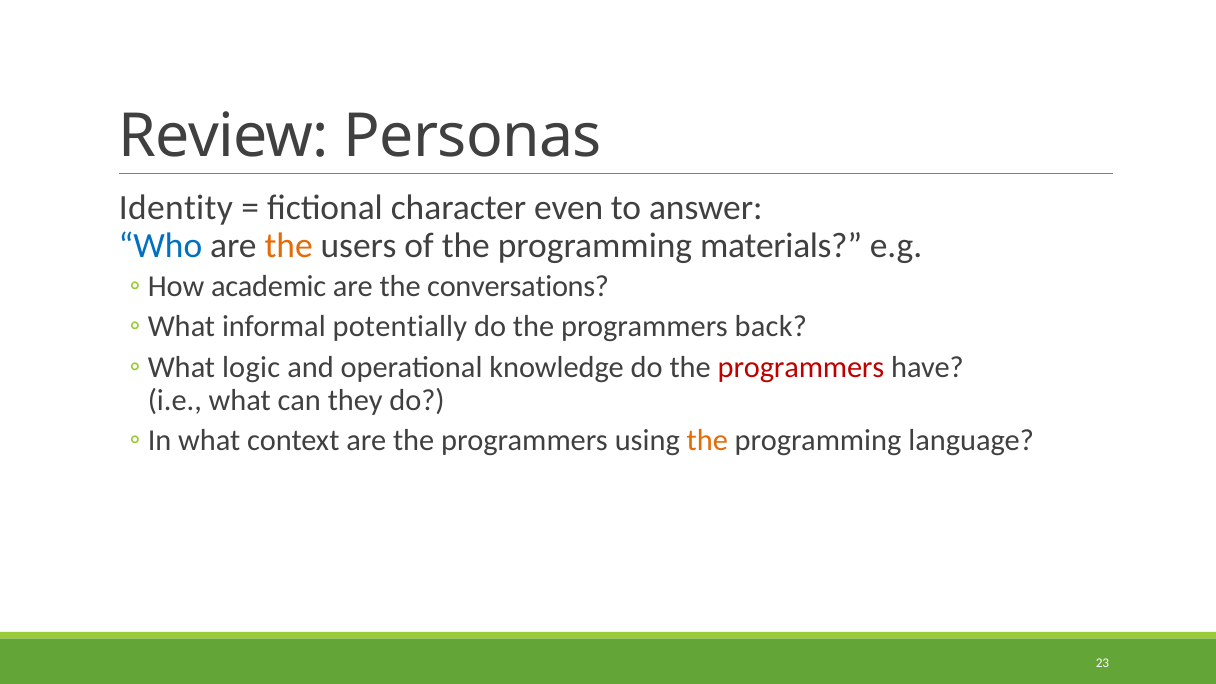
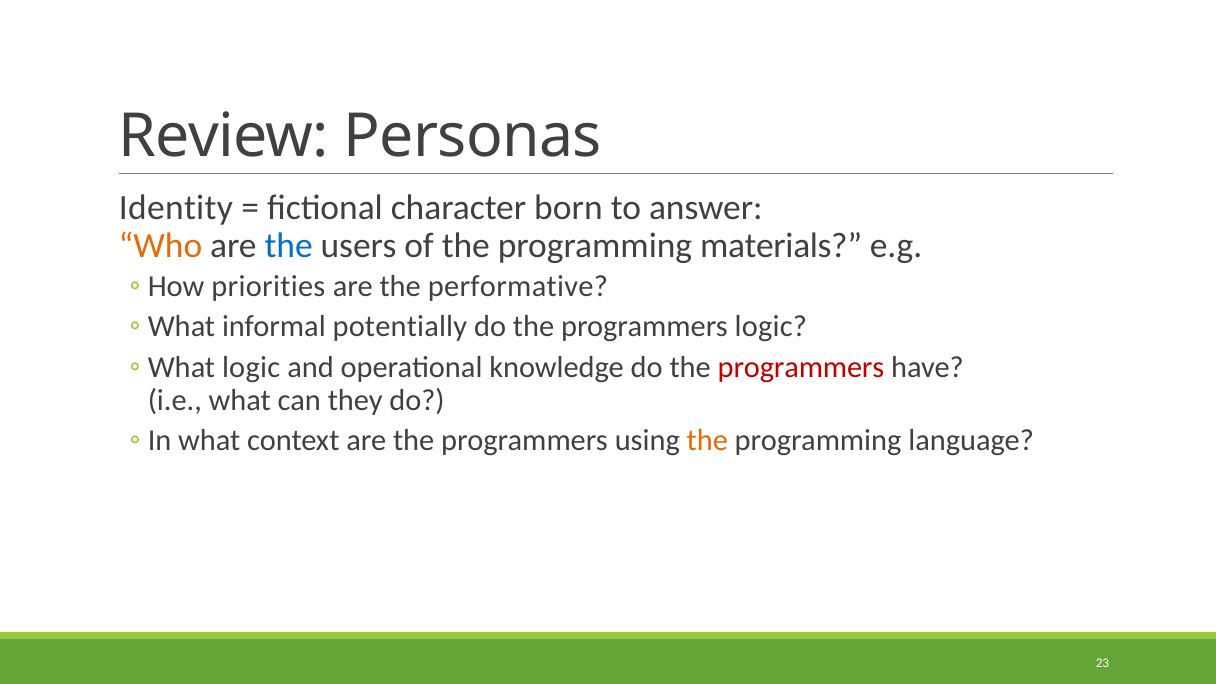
even: even -> born (568, 208)
Who colour: blue -> orange (160, 246)
the colour: orange -> blue (289, 246)
academic: academic -> priorities (268, 286)
conversations: conversations -> performative (518, 286)
programmers back: back -> logic (771, 327)
